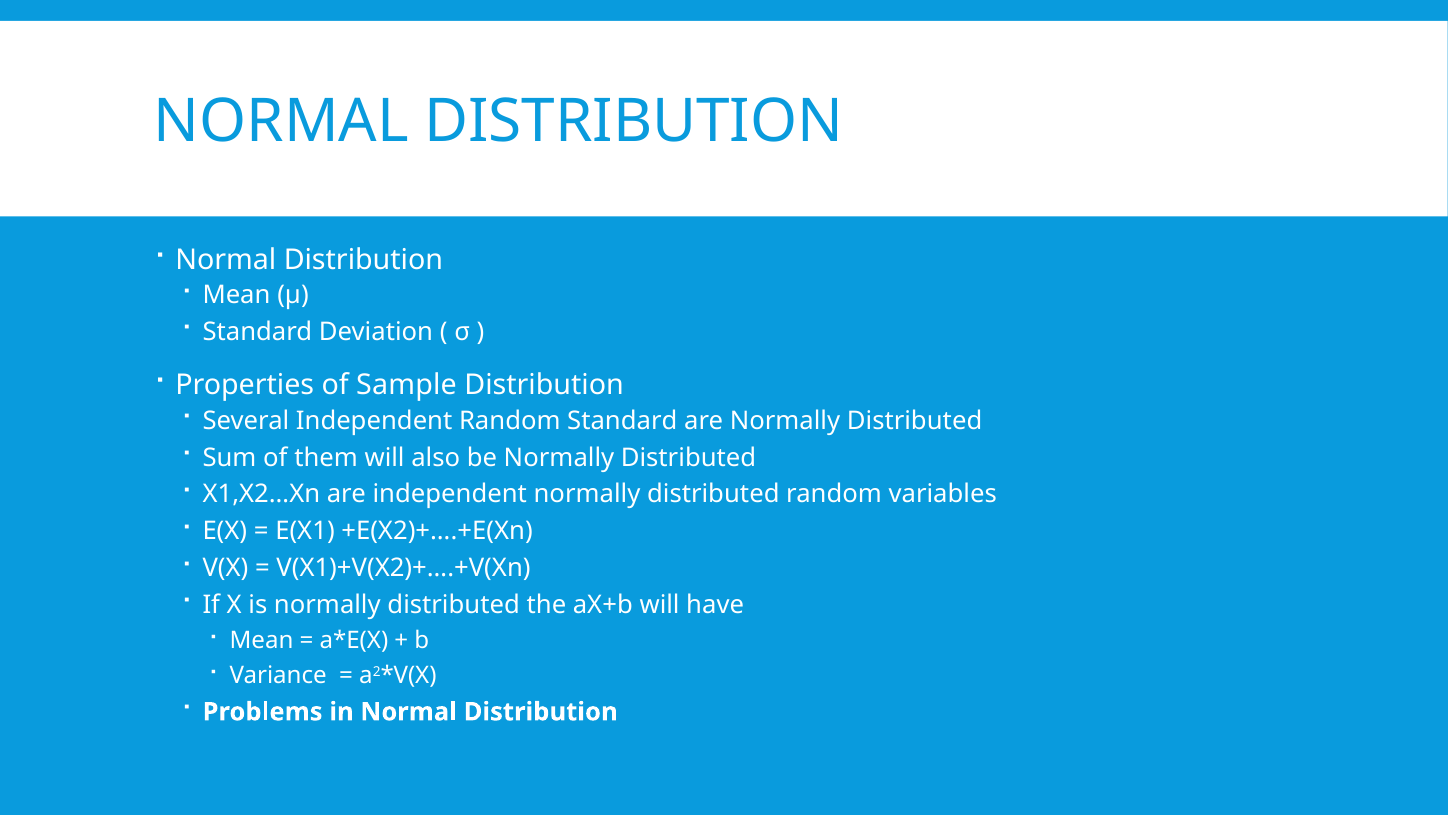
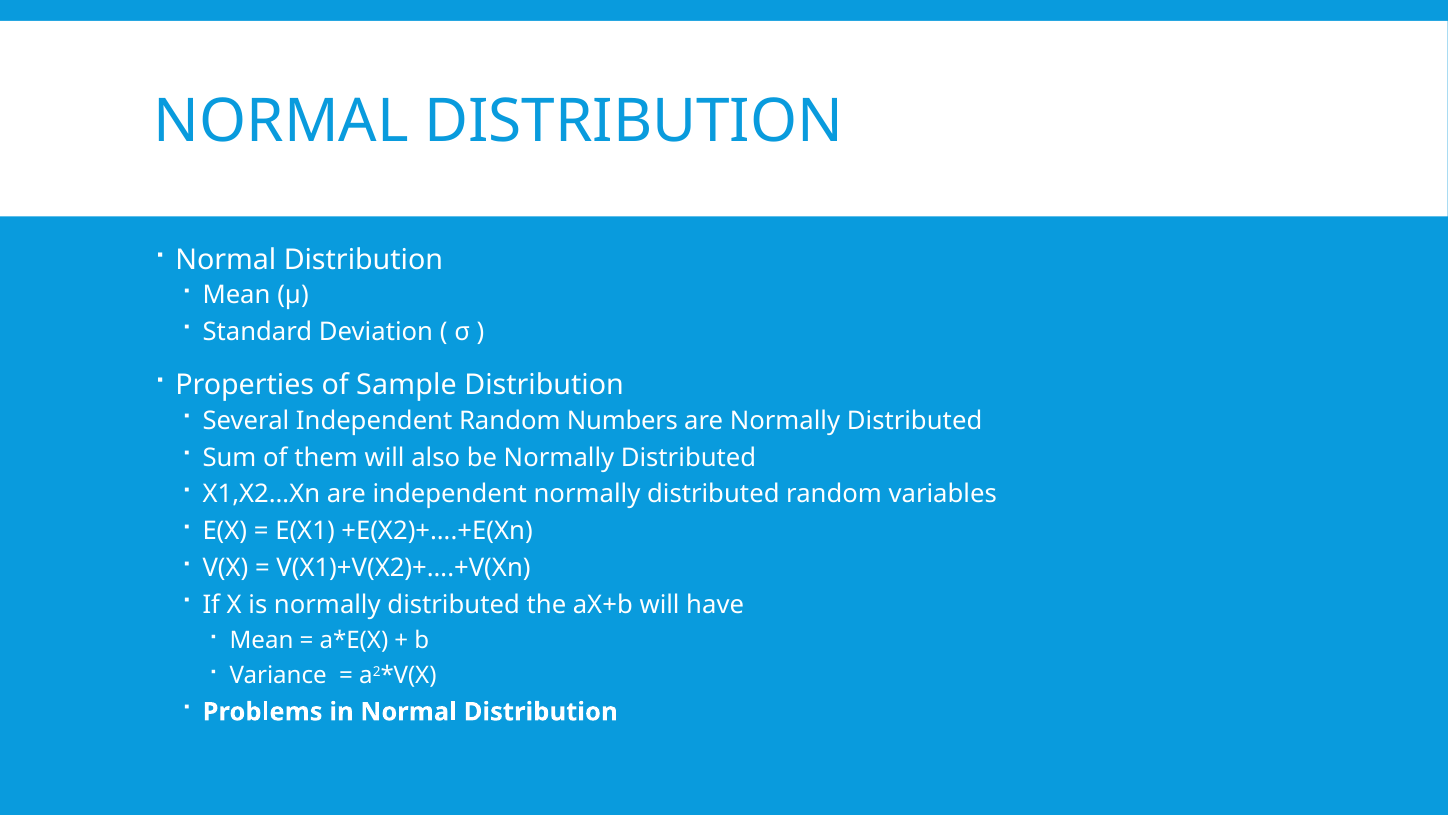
Random Standard: Standard -> Numbers (622, 421)
